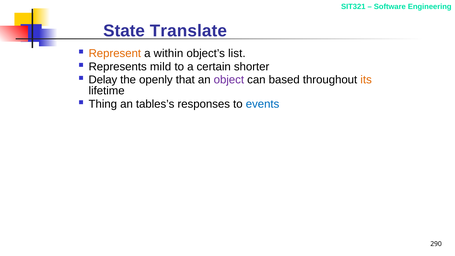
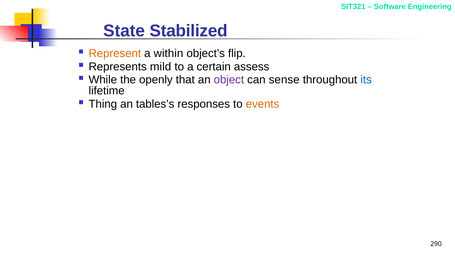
Translate: Translate -> Stabilized (189, 31)
list: list -> flip (237, 53)
shorter: shorter -> assess (252, 67)
Delay: Delay -> While (103, 80)
based: based -> sense (284, 80)
its colour: orange -> blue (366, 80)
events colour: blue -> orange (263, 104)
